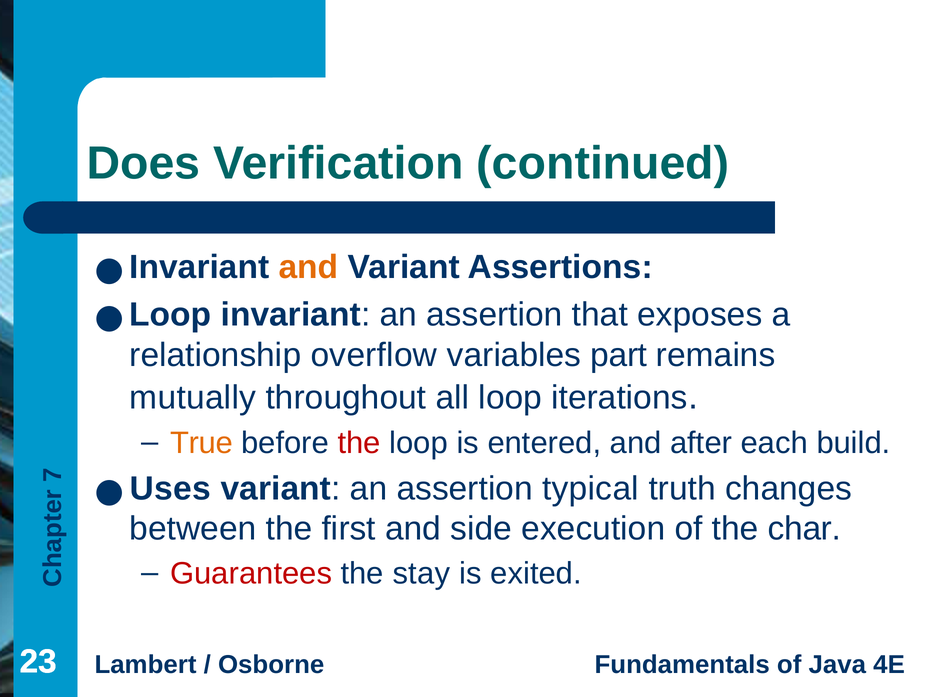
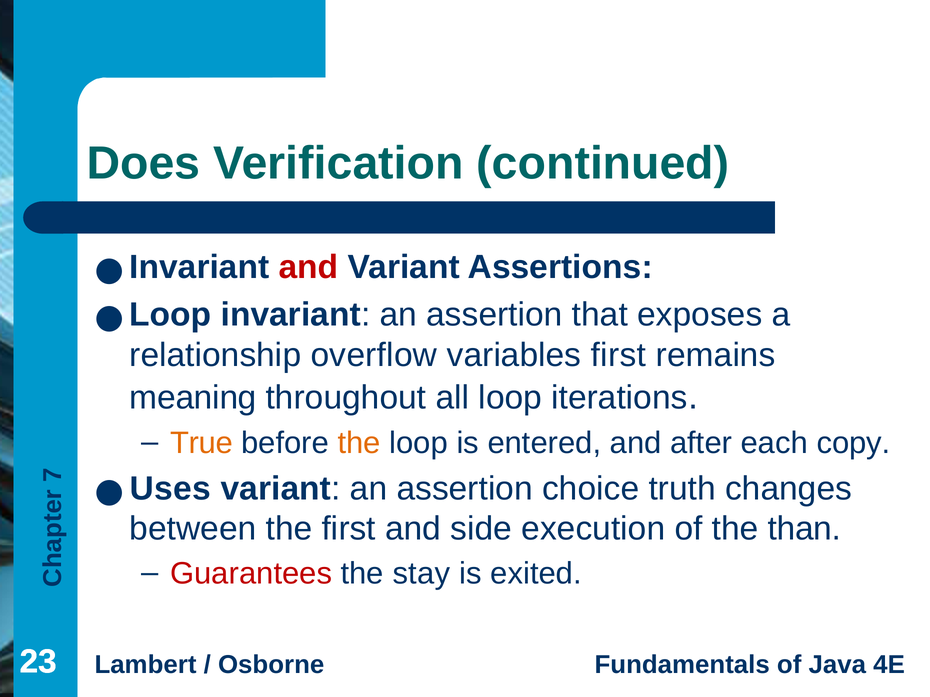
and colour: orange -> red (308, 267)
variables part: part -> first (618, 355)
mutually: mutually -> meaning (193, 398)
the colour: red -> orange (359, 443)
build: build -> copy (854, 443)
typical: typical -> choice (591, 489)
char: char -> than (804, 529)
